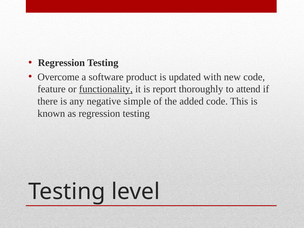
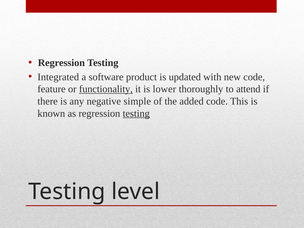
Overcome: Overcome -> Integrated (58, 77)
report: report -> lower (164, 89)
testing underline: none -> present (136, 113)
